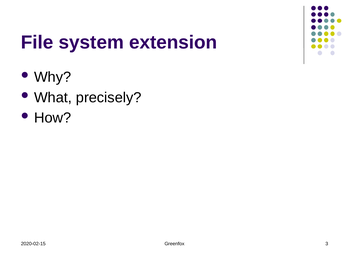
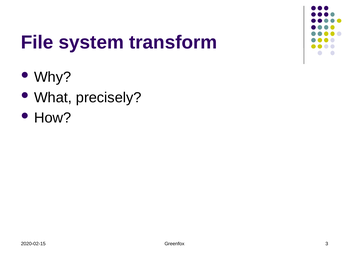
extension: extension -> transform (173, 42)
